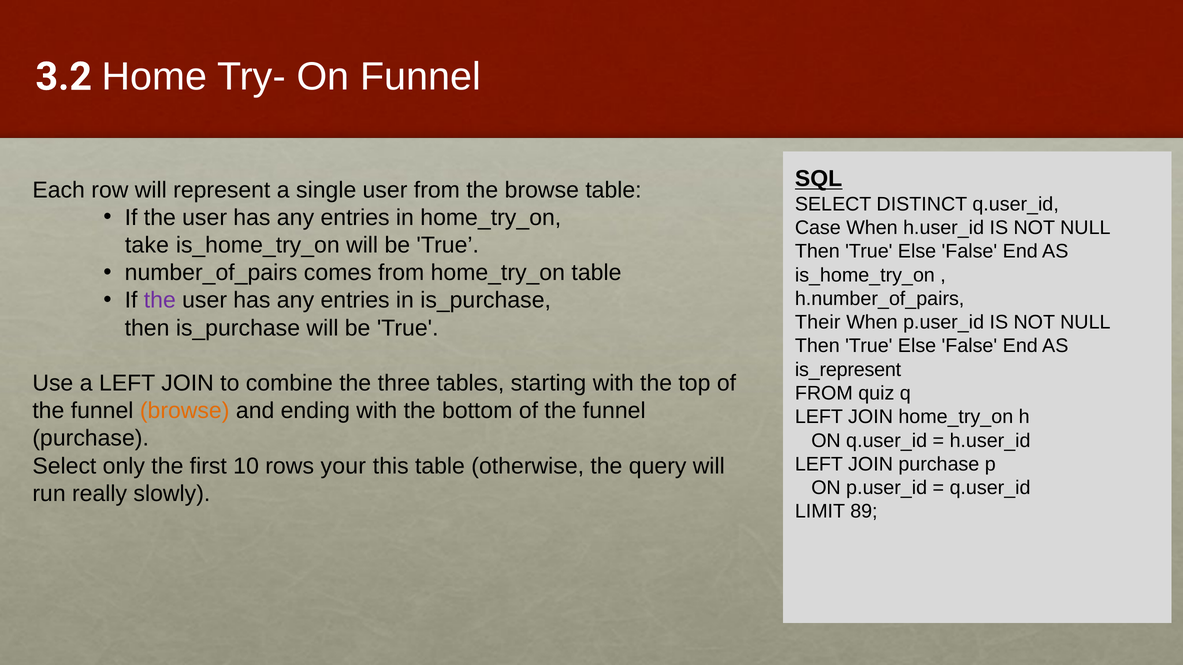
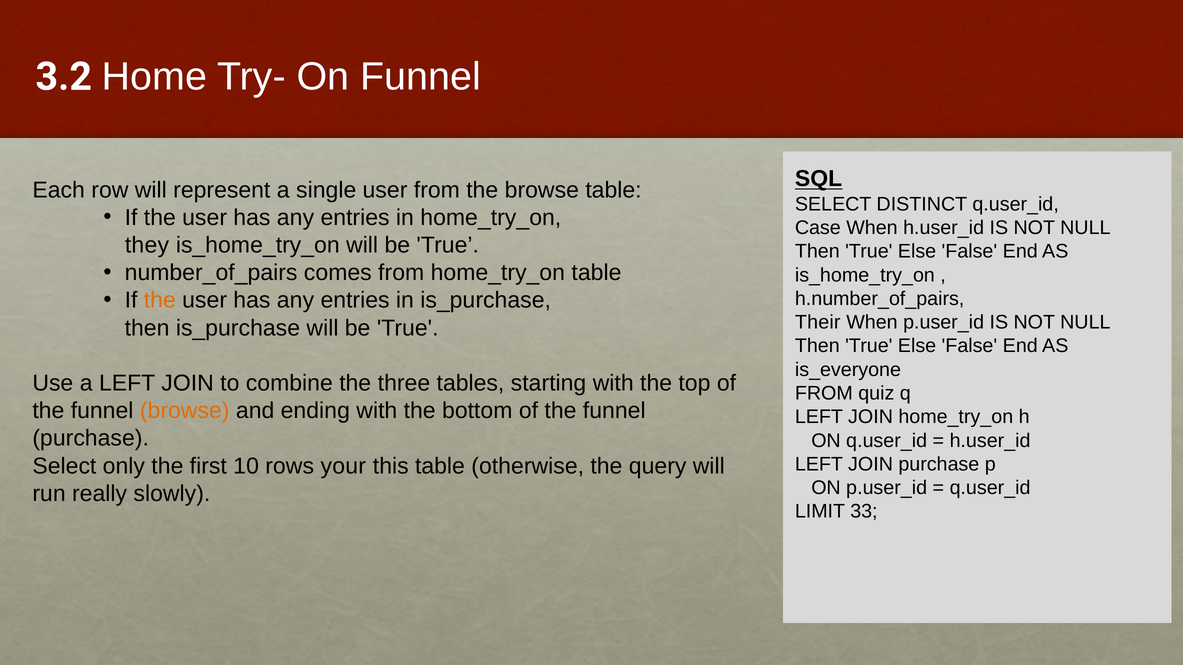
take: take -> they (147, 245)
the colour: purple -> orange (160, 301)
is_represent: is_represent -> is_everyone (848, 370)
89: 89 -> 33 (864, 512)
